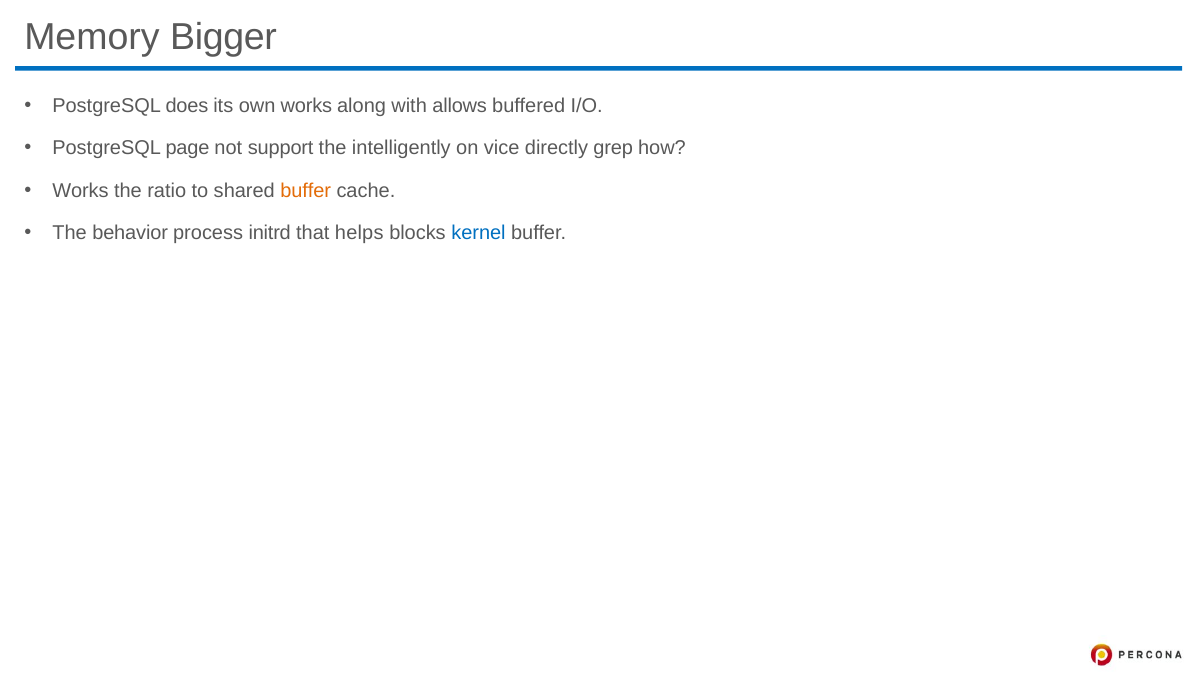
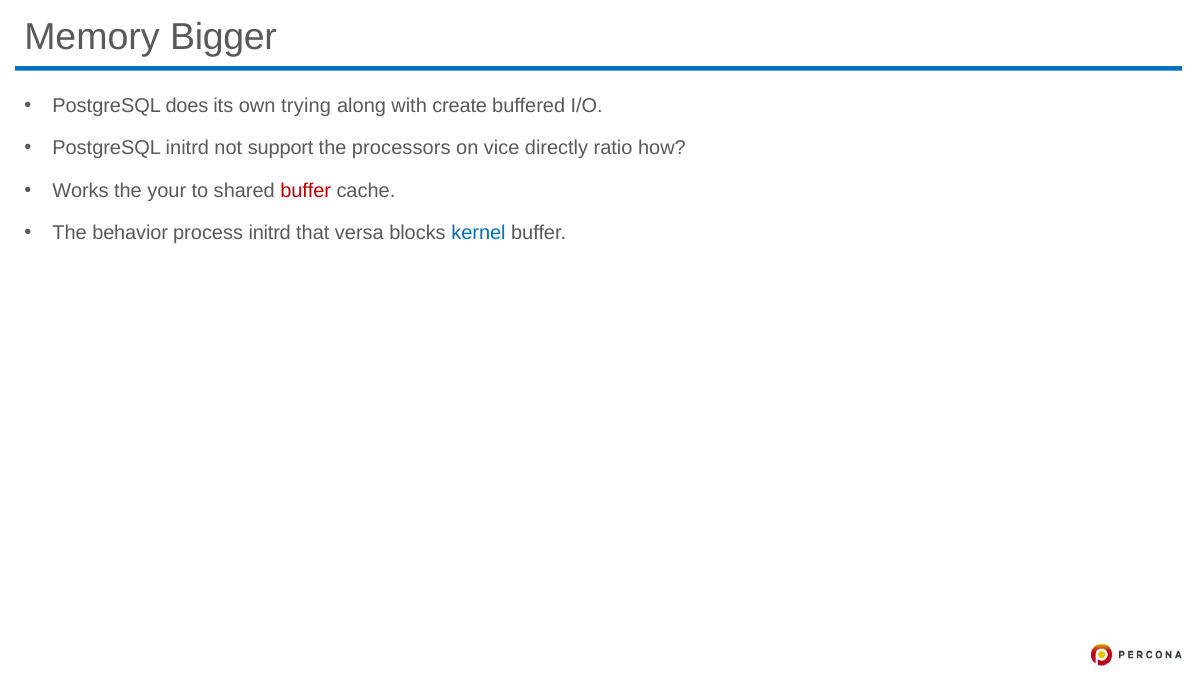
own works: works -> trying (306, 106)
allows: allows -> create (460, 106)
PostgreSQL page: page -> initrd (187, 149)
intelligently: intelligently -> processors (401, 149)
grep: grep -> ratio (613, 149)
ratio: ratio -> your (167, 191)
buffer colour: orange -> red (306, 191)
helps: helps -> versa (359, 233)
